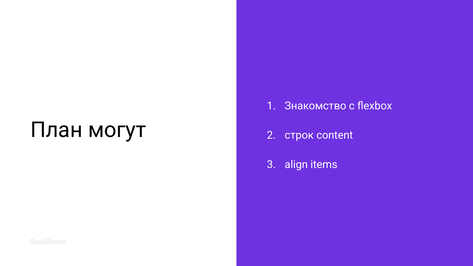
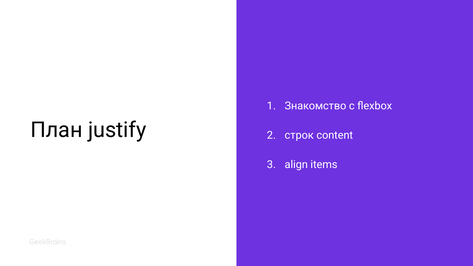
могут: могут -> justify (117, 130)
